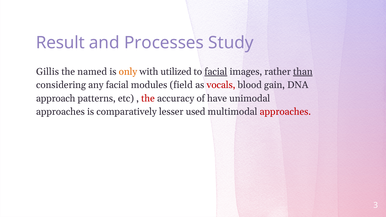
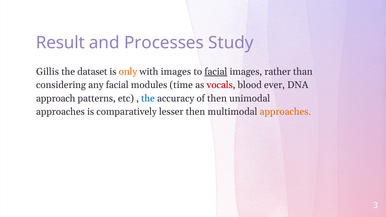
named: named -> dataset (92, 72)
with utilized: utilized -> images (176, 72)
than underline: present -> none (303, 72)
field: field -> time (181, 85)
gain: gain -> ever (274, 85)
the colour: red -> blue (148, 98)
of have: have -> then (217, 98)
lesser used: used -> then (195, 112)
approaches colour: red -> orange (285, 112)
